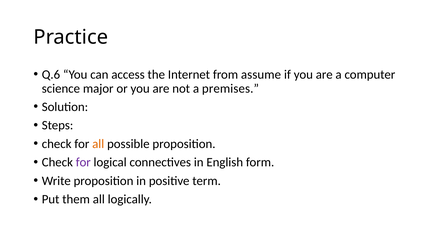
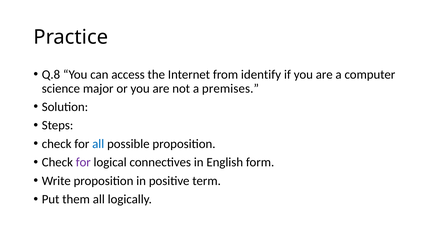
Q.6: Q.6 -> Q.8 (51, 74)
assume: assume -> identify (261, 74)
all colour: orange -> blue (98, 144)
